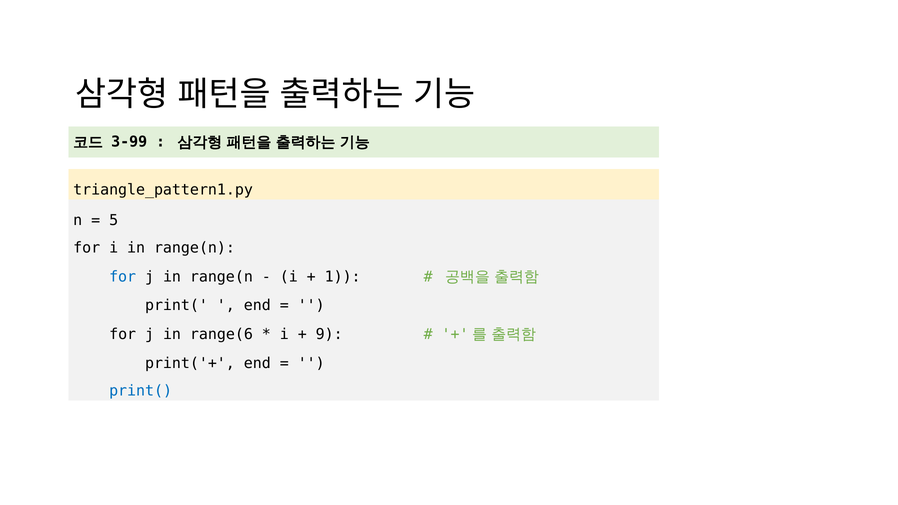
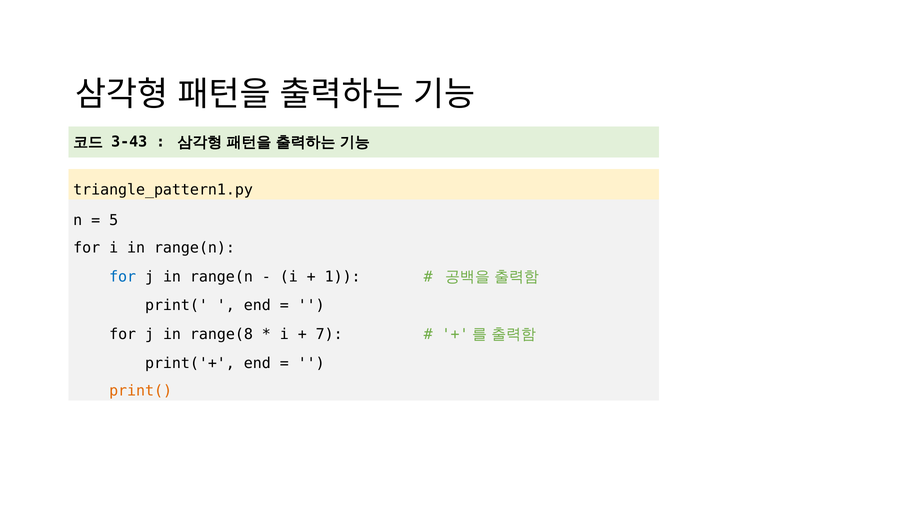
3-99: 3-99 -> 3-43 (129, 142)
range(6: range(6 -> range(8 (221, 335)
9: 9 -> 7 (329, 335)
print( colour: blue -> orange (141, 391)
